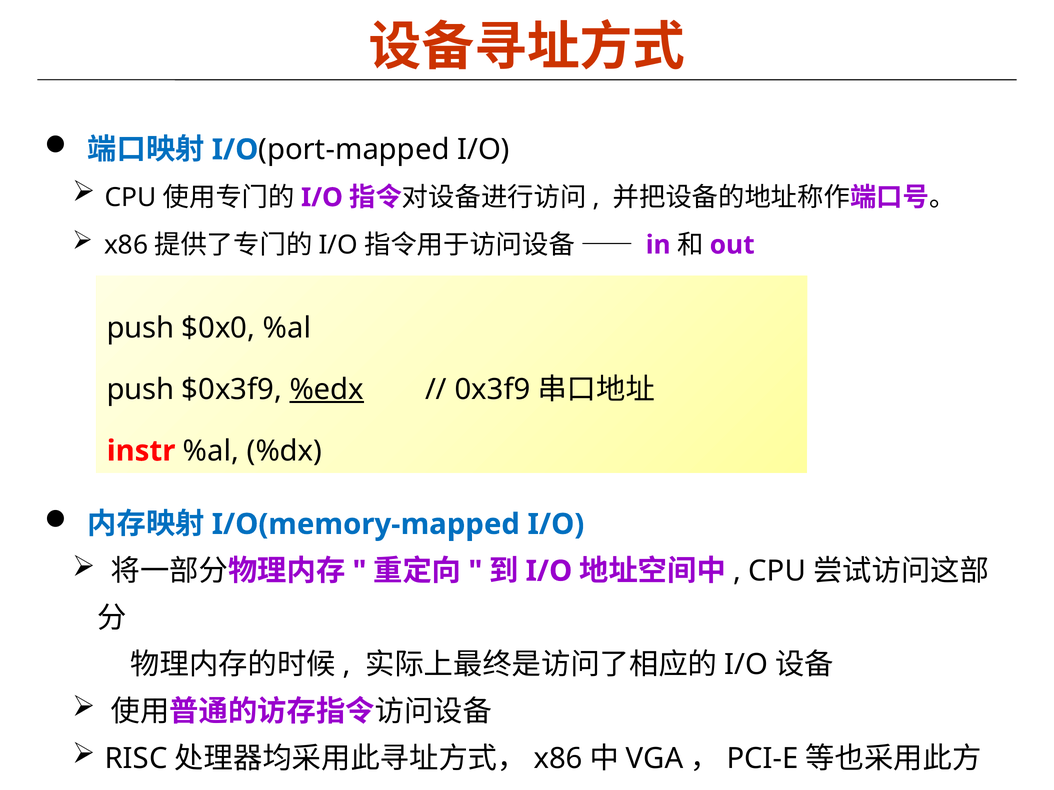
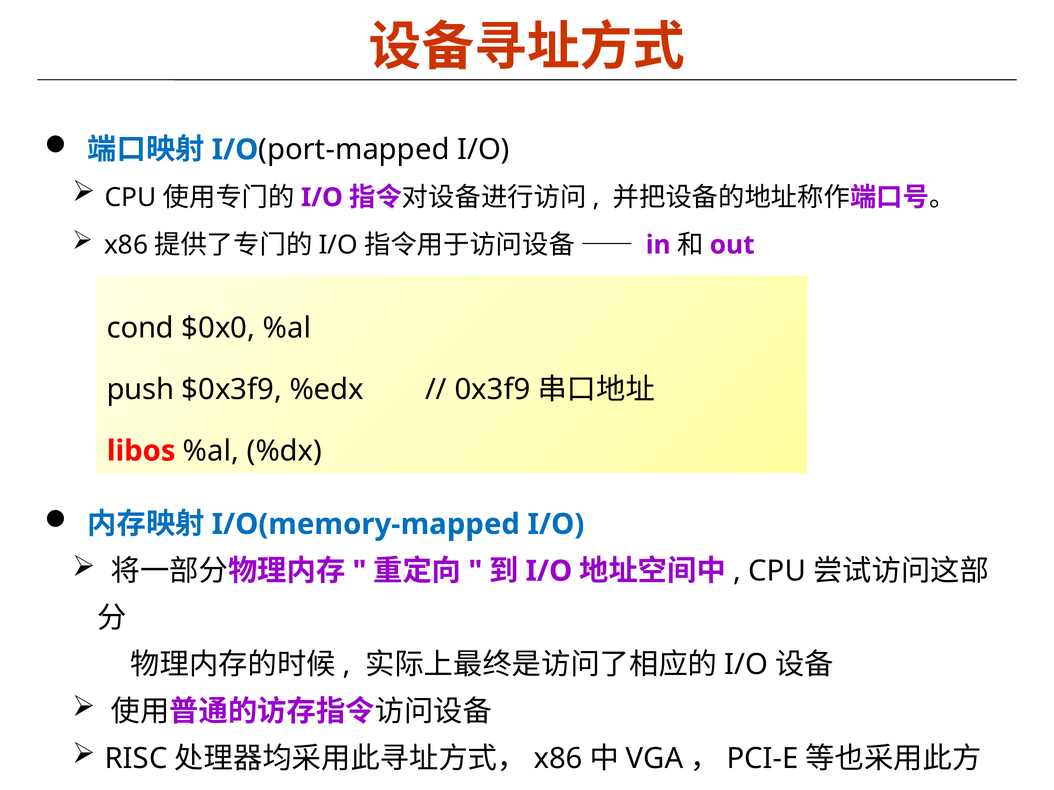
push: push -> cond (140, 328)
%edx underline: present -> none (327, 390)
instr: instr -> libos (141, 451)
